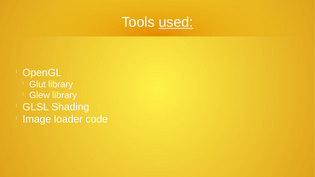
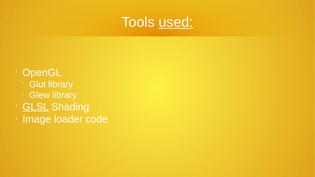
GLSL underline: none -> present (36, 107)
